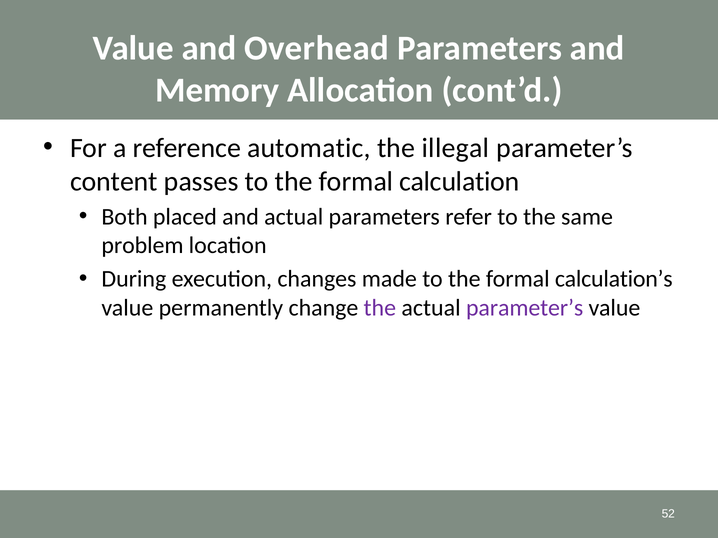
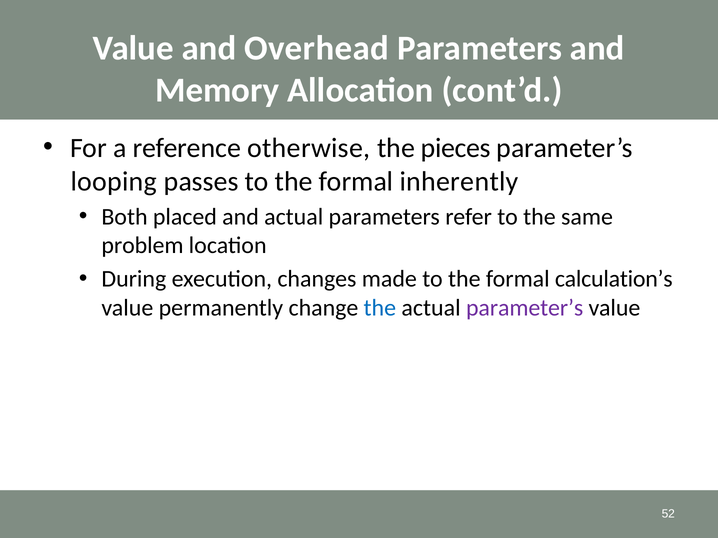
automatic: automatic -> otherwise (309, 148)
illegal: illegal -> pieces (456, 148)
content: content -> looping (114, 181)
calculation: calculation -> inherently (459, 181)
the colour: purple -> blue (380, 308)
